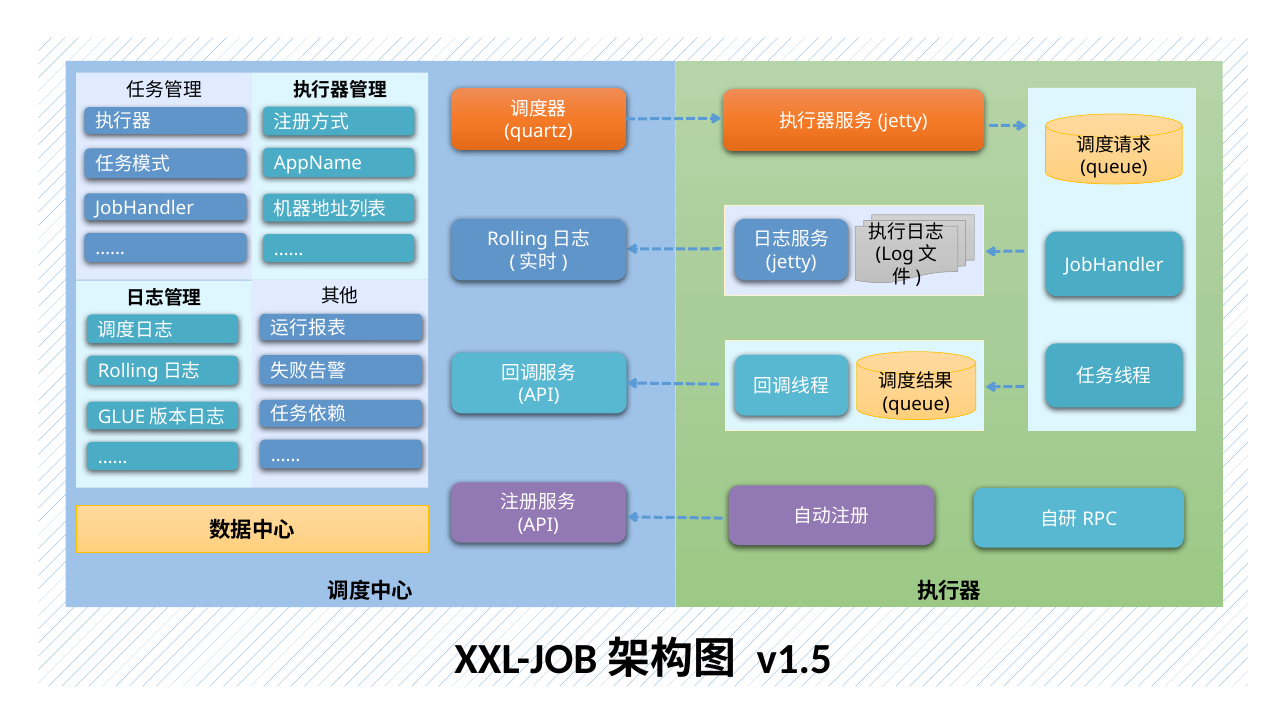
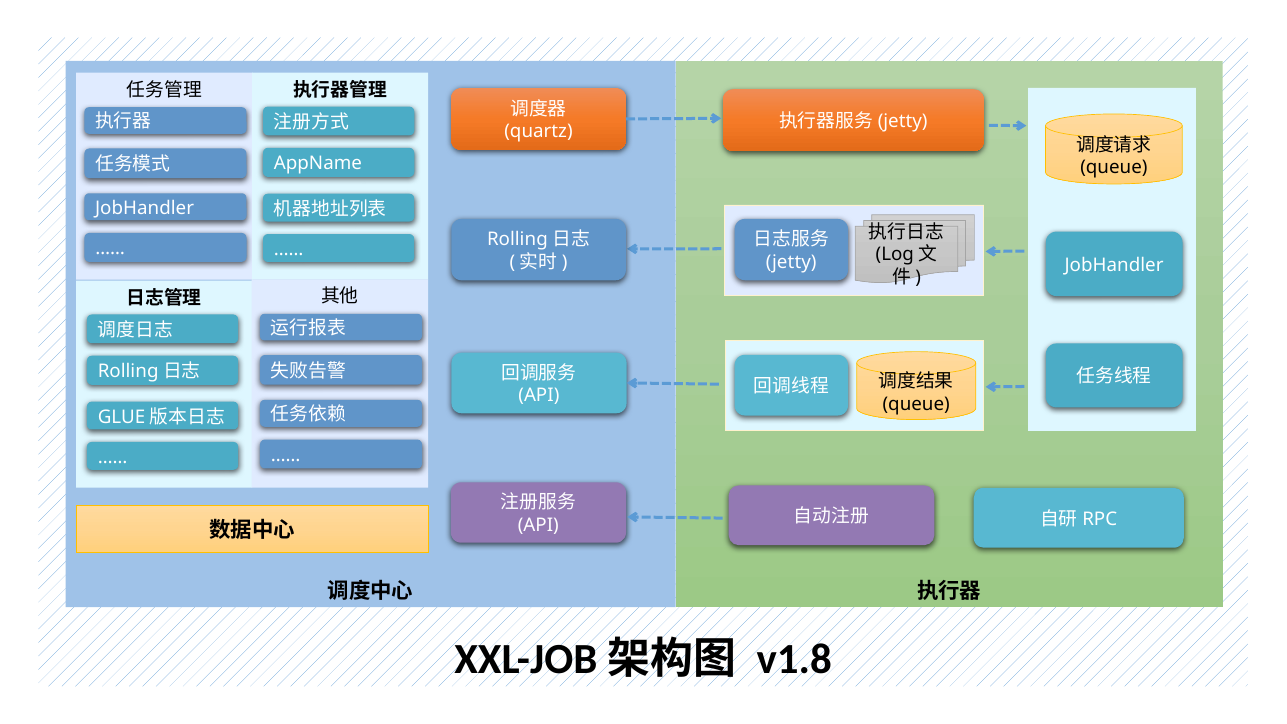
v1.5: v1.5 -> v1.8 (794, 659)
